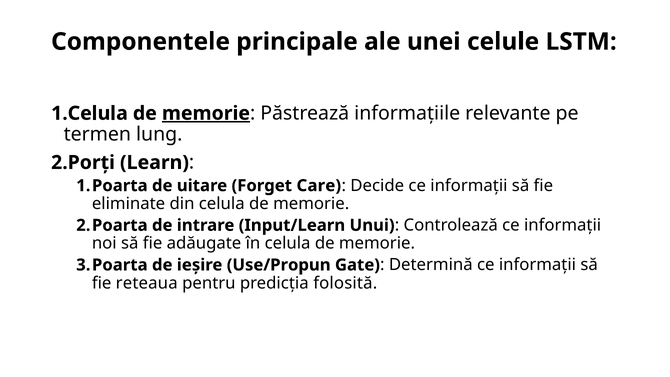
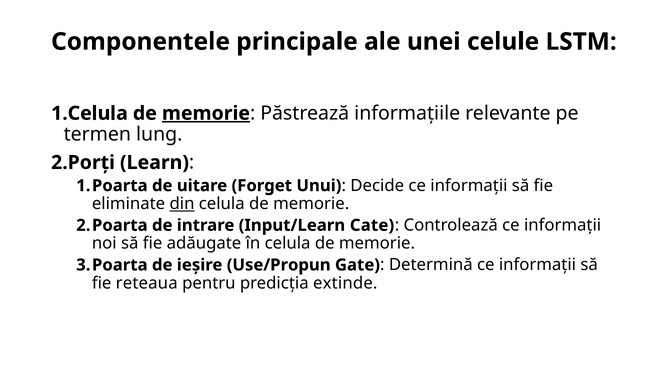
Care: Care -> Unui (319, 186)
din underline: none -> present (182, 204)
Unui: Unui -> Cate (372, 225)
folosită: folosită -> extinde (345, 283)
